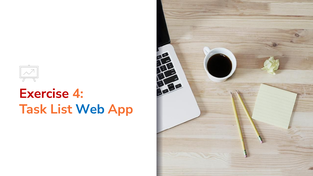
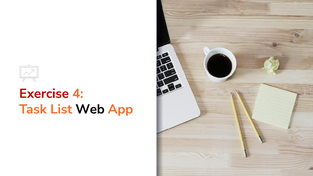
Web colour: blue -> black (90, 109)
